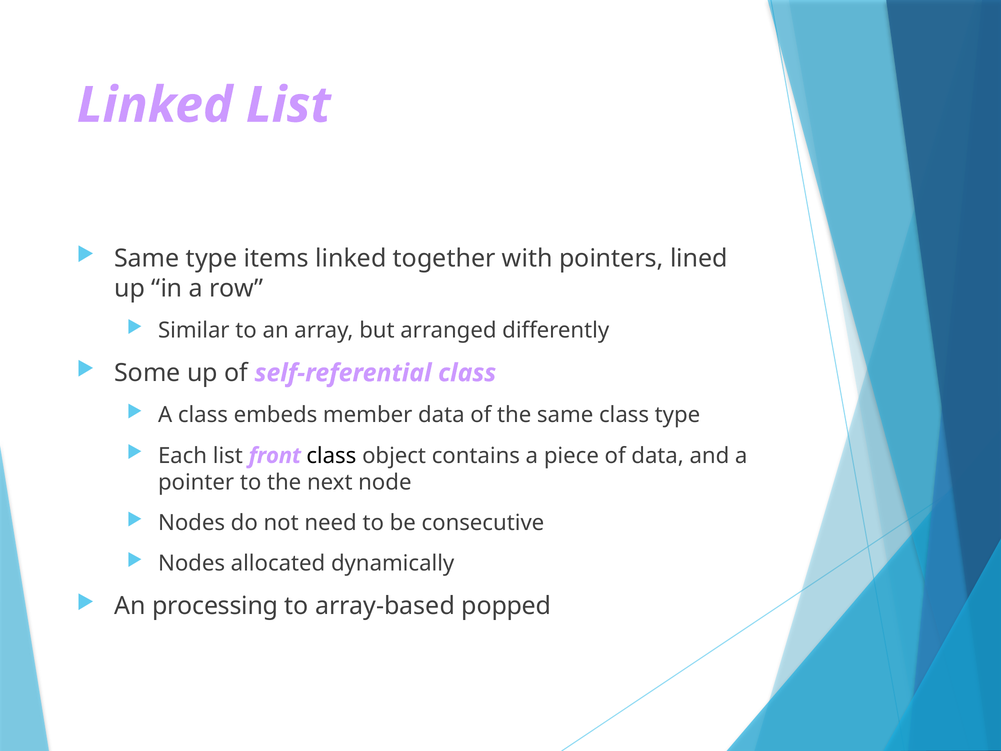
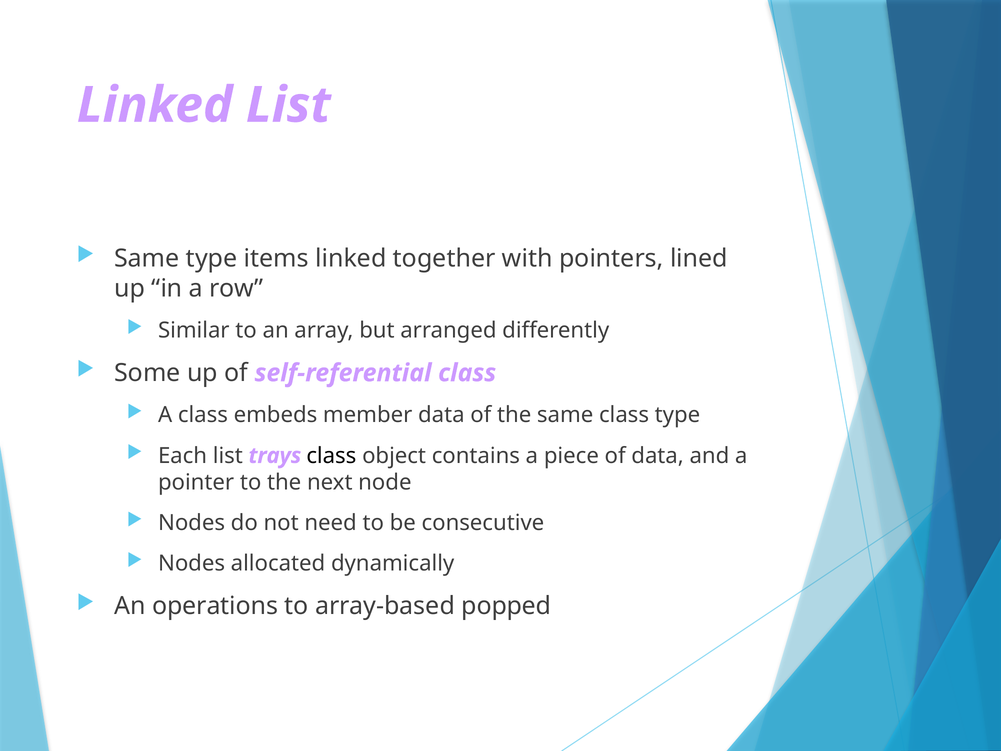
front: front -> trays (275, 456)
processing: processing -> operations (215, 606)
